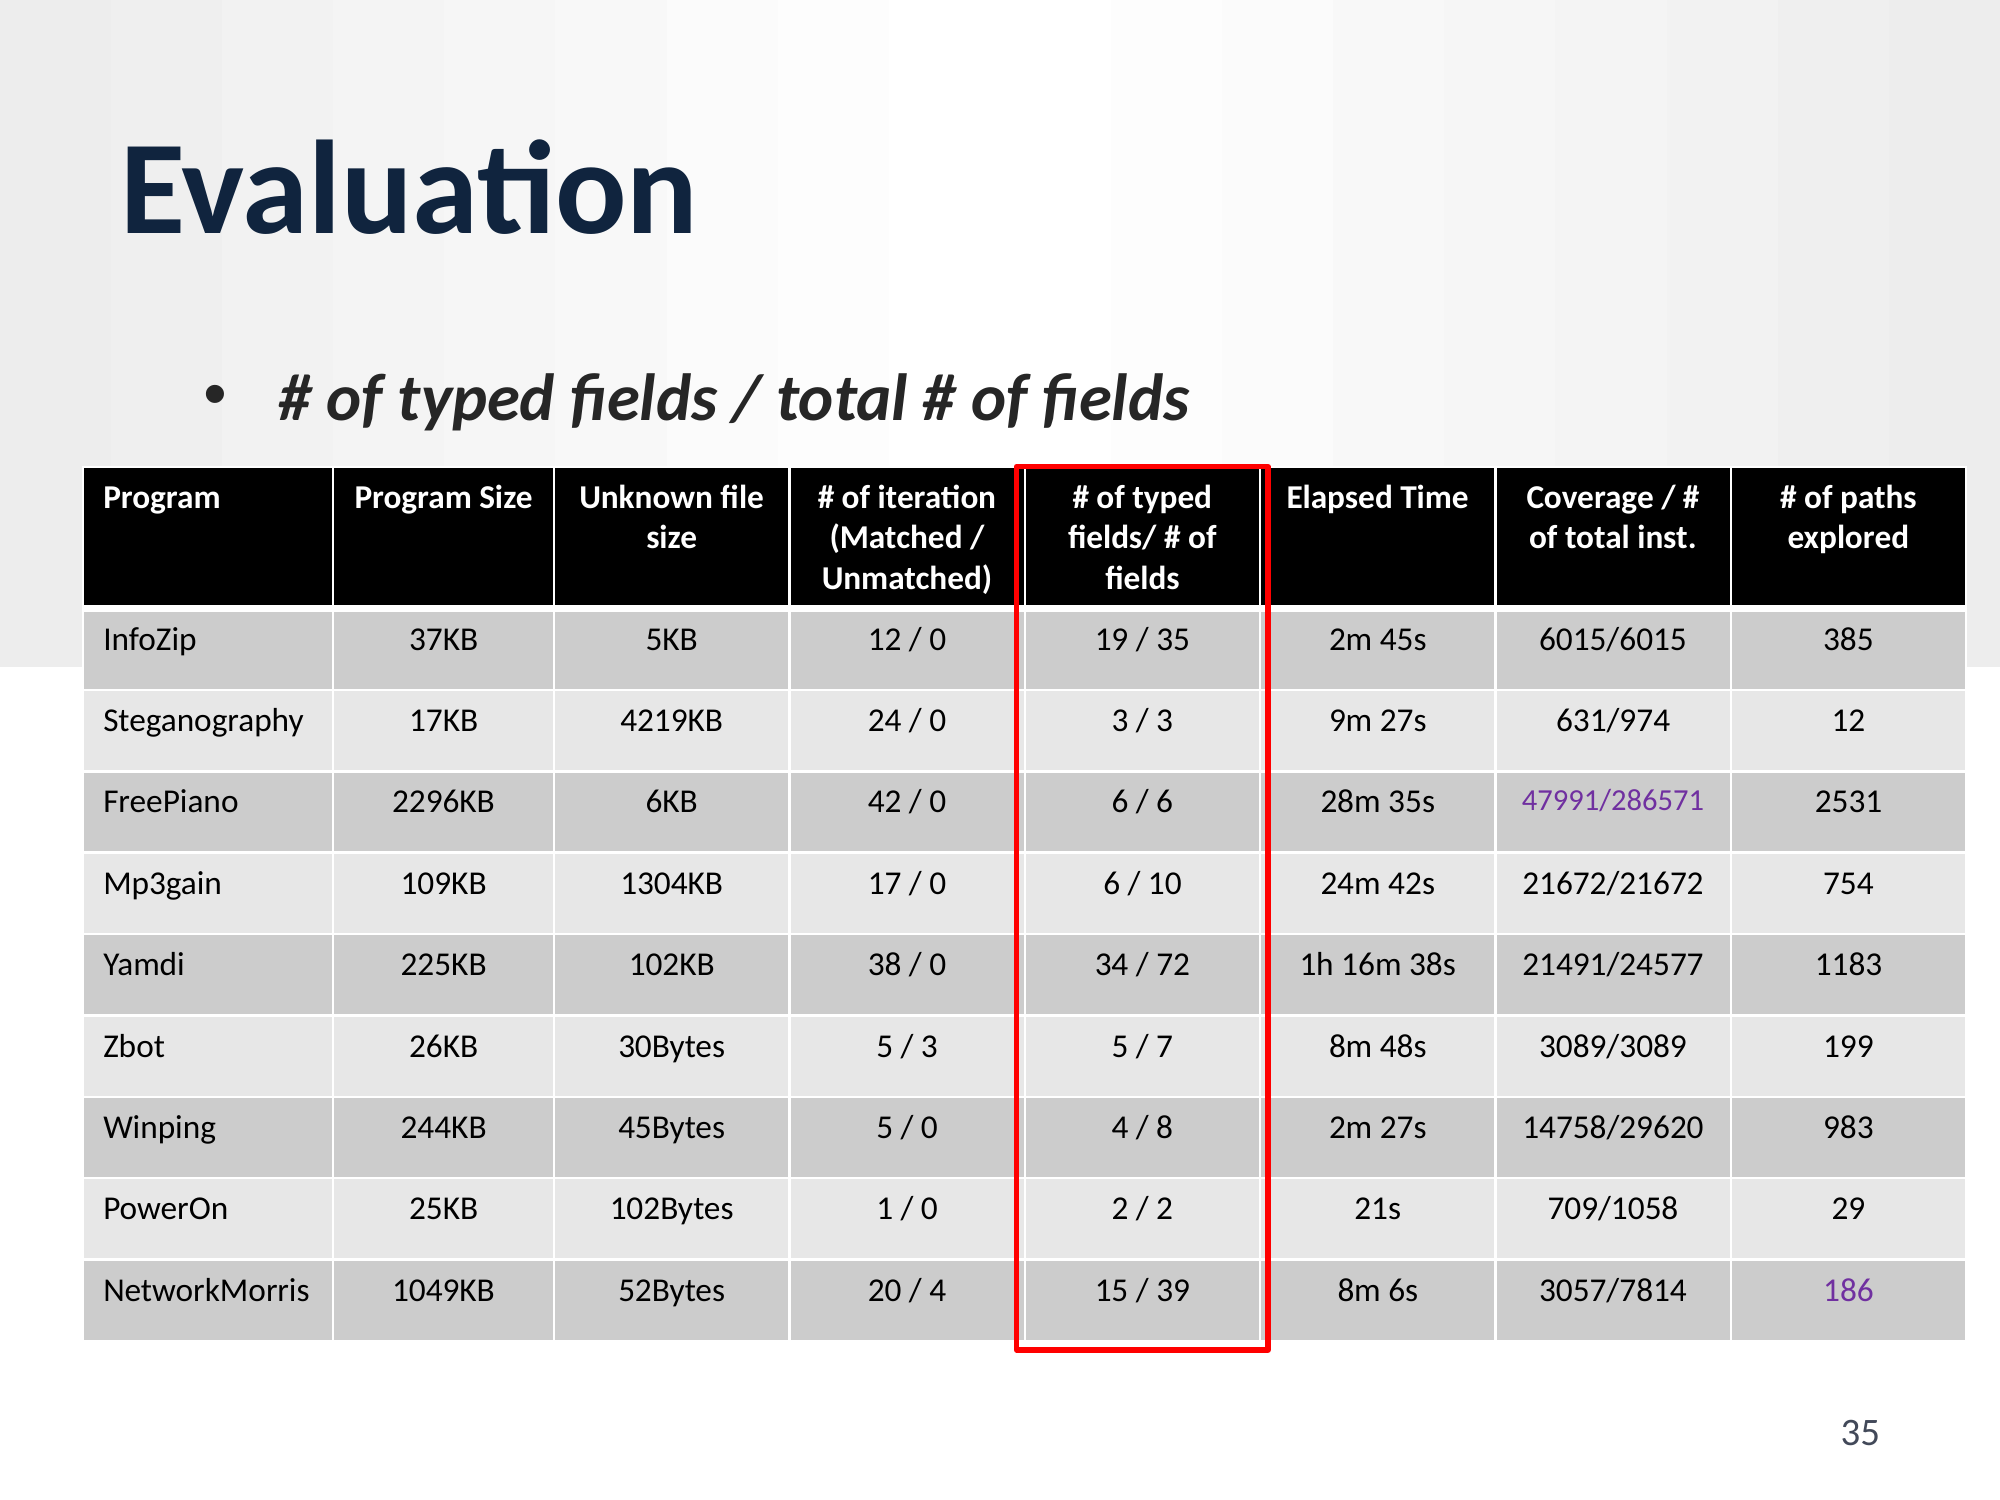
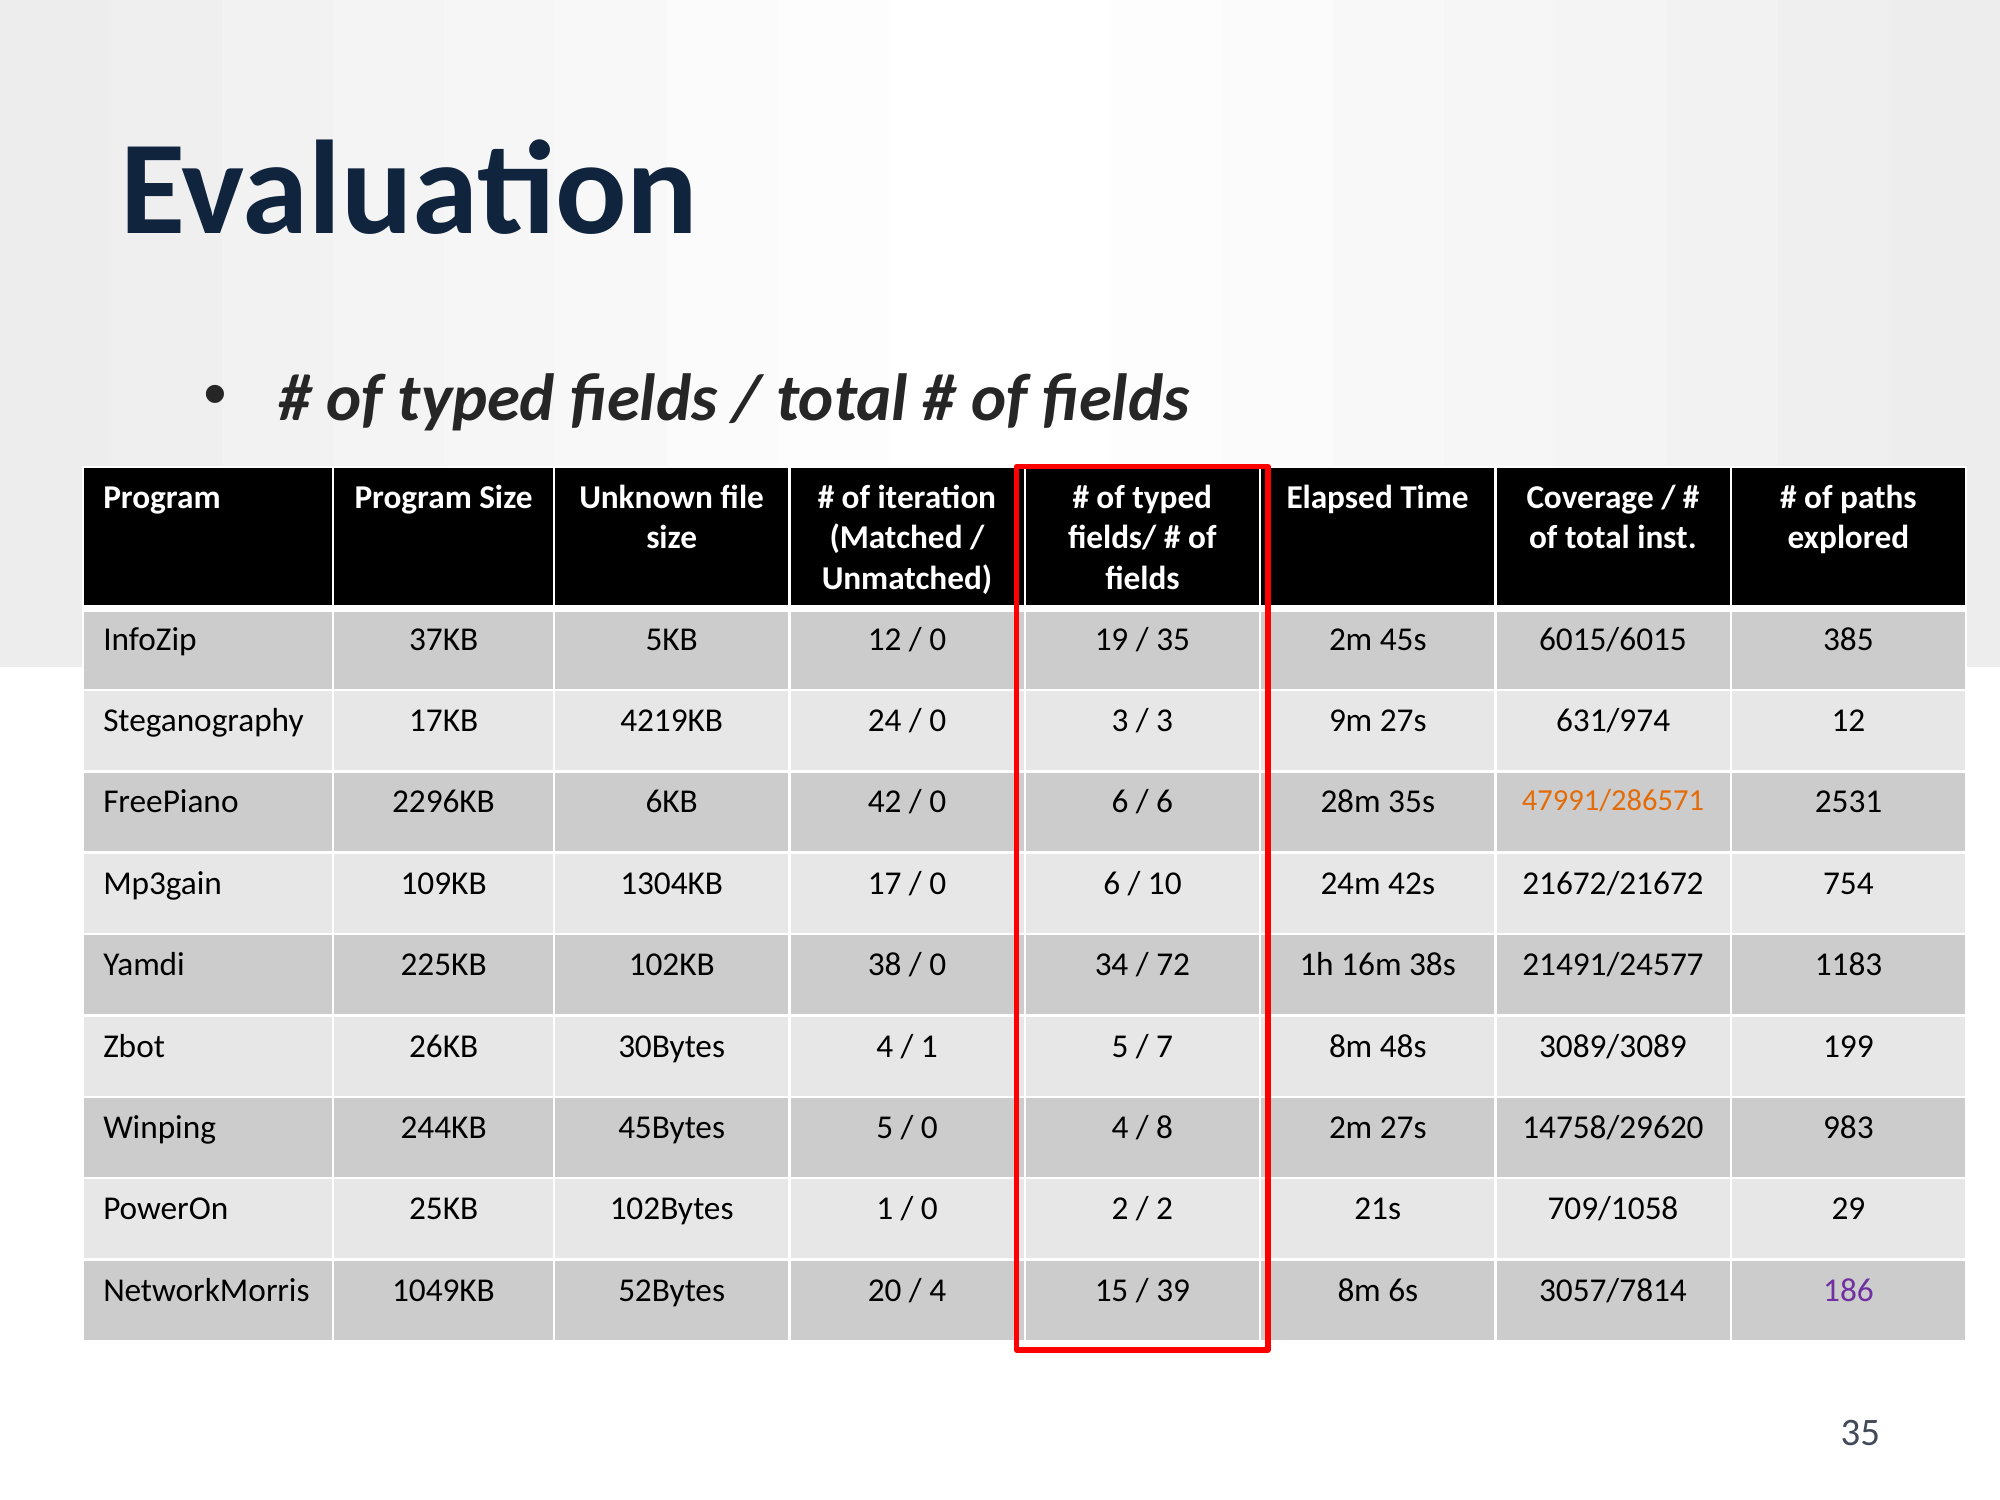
47991/286571 colour: purple -> orange (1613, 801)
30Bytes 5: 5 -> 4 (885, 1046)
3: 3 -> 1 (929, 1046)
